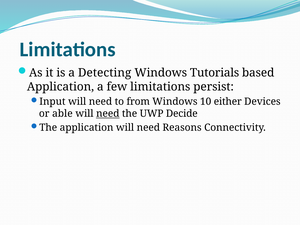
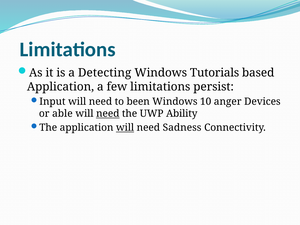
from: from -> been (138, 102)
either: either -> anger (228, 102)
Decide: Decide -> Ability (182, 114)
will underline: none -> present (125, 128)
Reasons: Reasons -> Sadness (182, 128)
